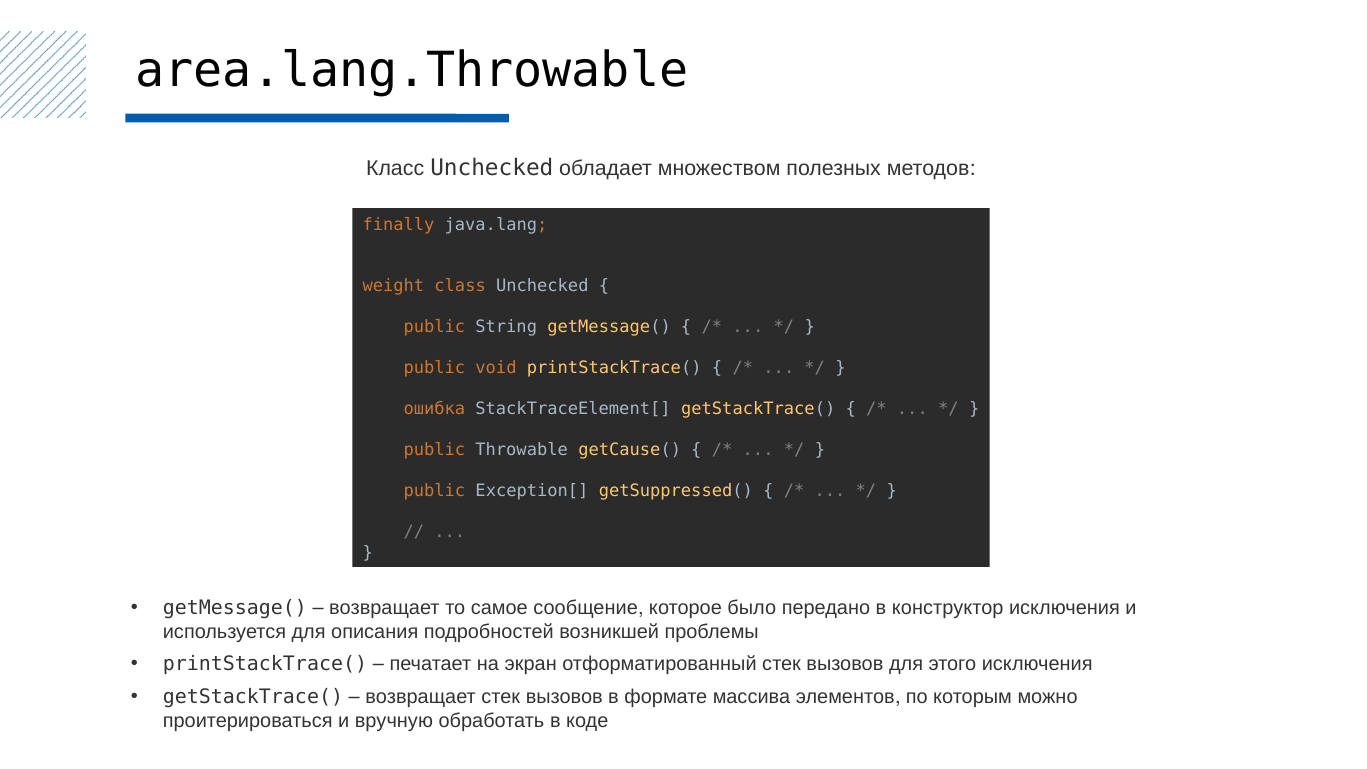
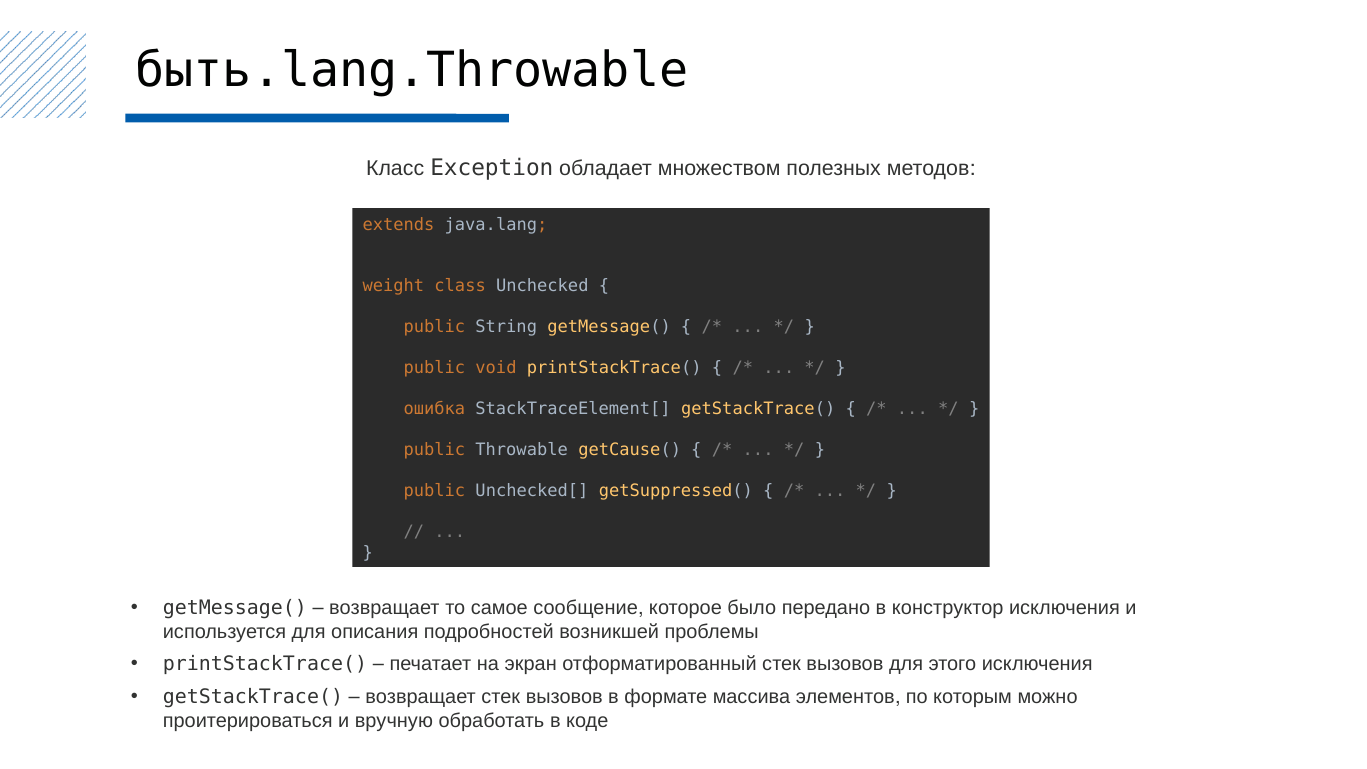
area.lang.Throwable: area.lang.Throwable -> быть.lang.Throwable (412, 71)
Класс Unchecked: Unchecked -> Exception (492, 168)
finally: finally -> extends (398, 225)
Exception[: Exception[ -> Unchecked[ (532, 491)
